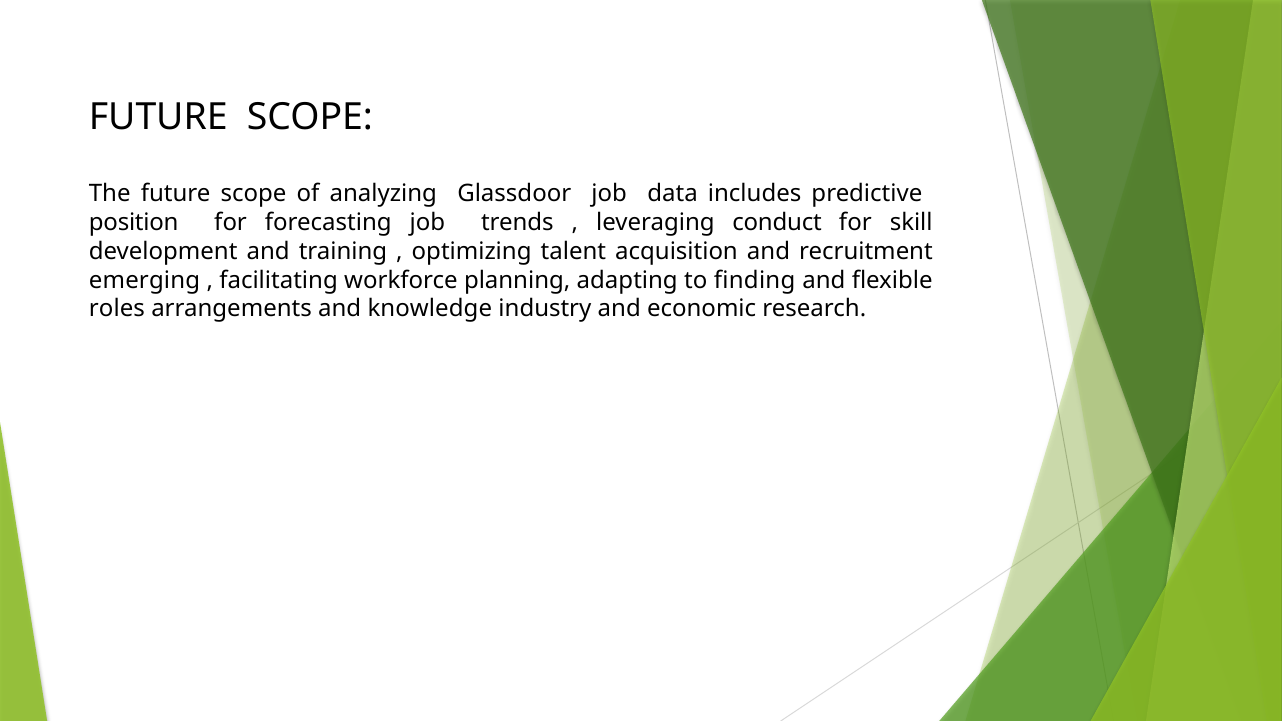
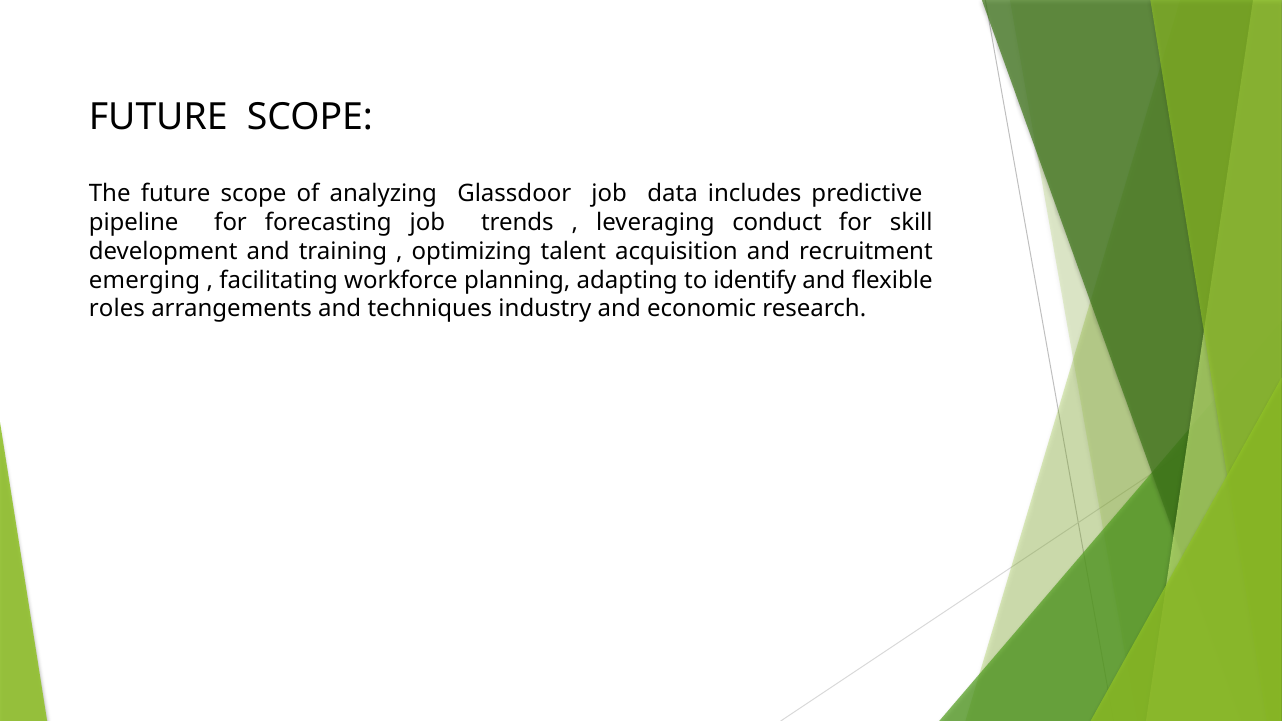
position: position -> pipeline (134, 223)
finding: finding -> identify (755, 280)
knowledge: knowledge -> techniques (430, 309)
